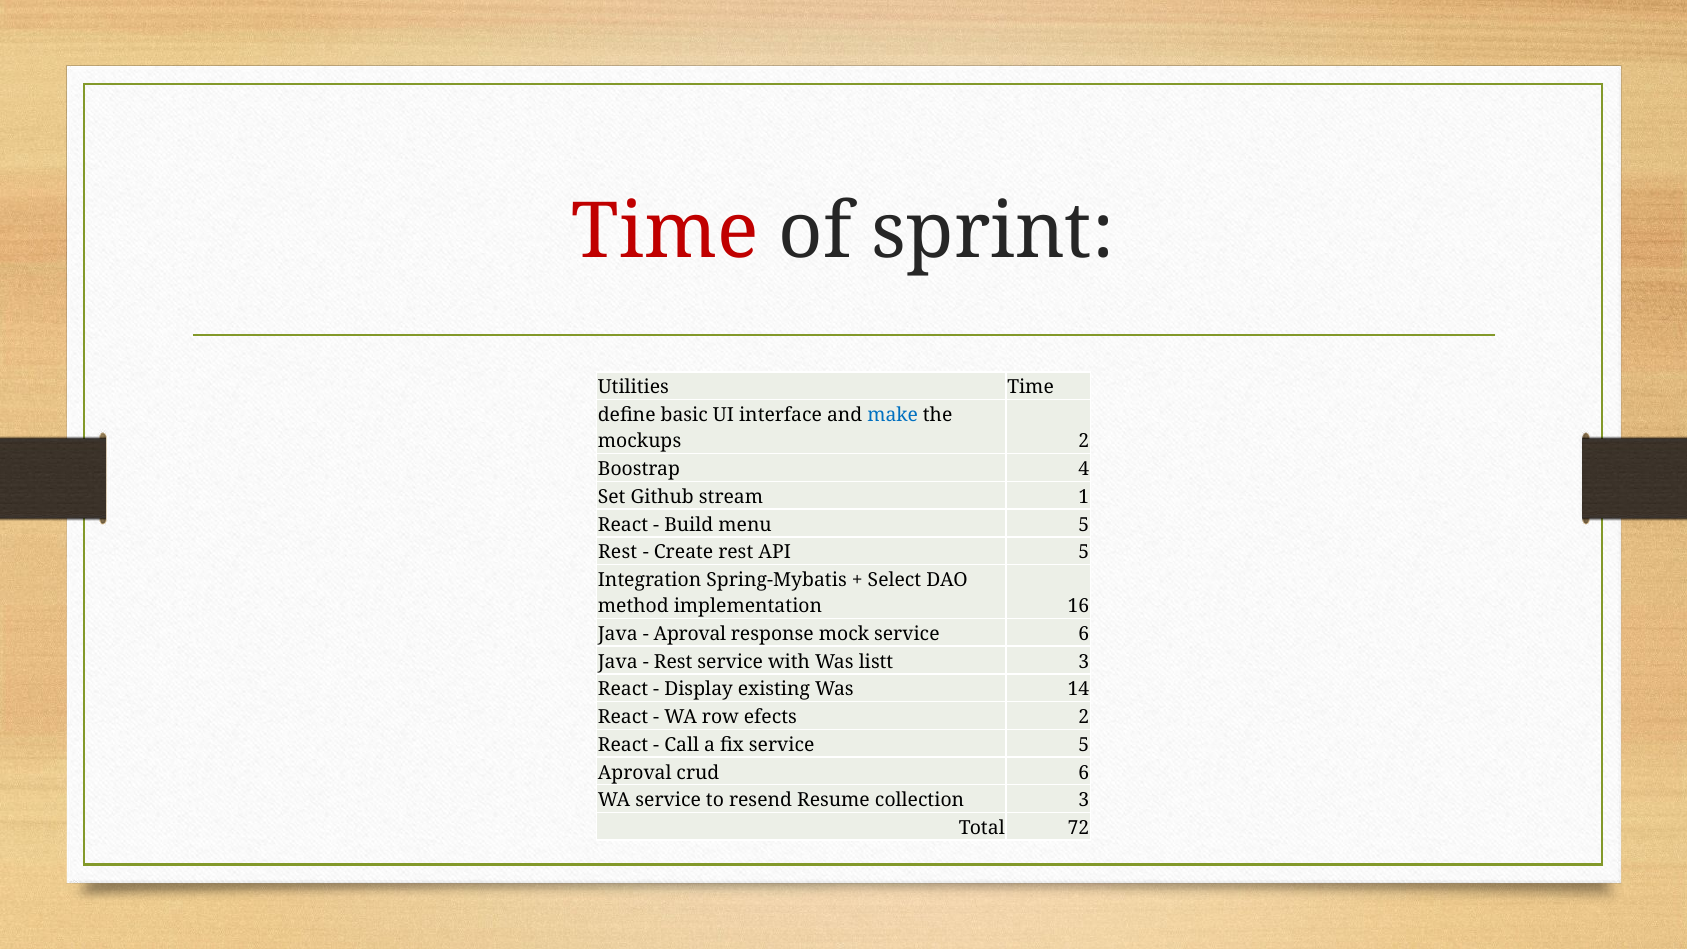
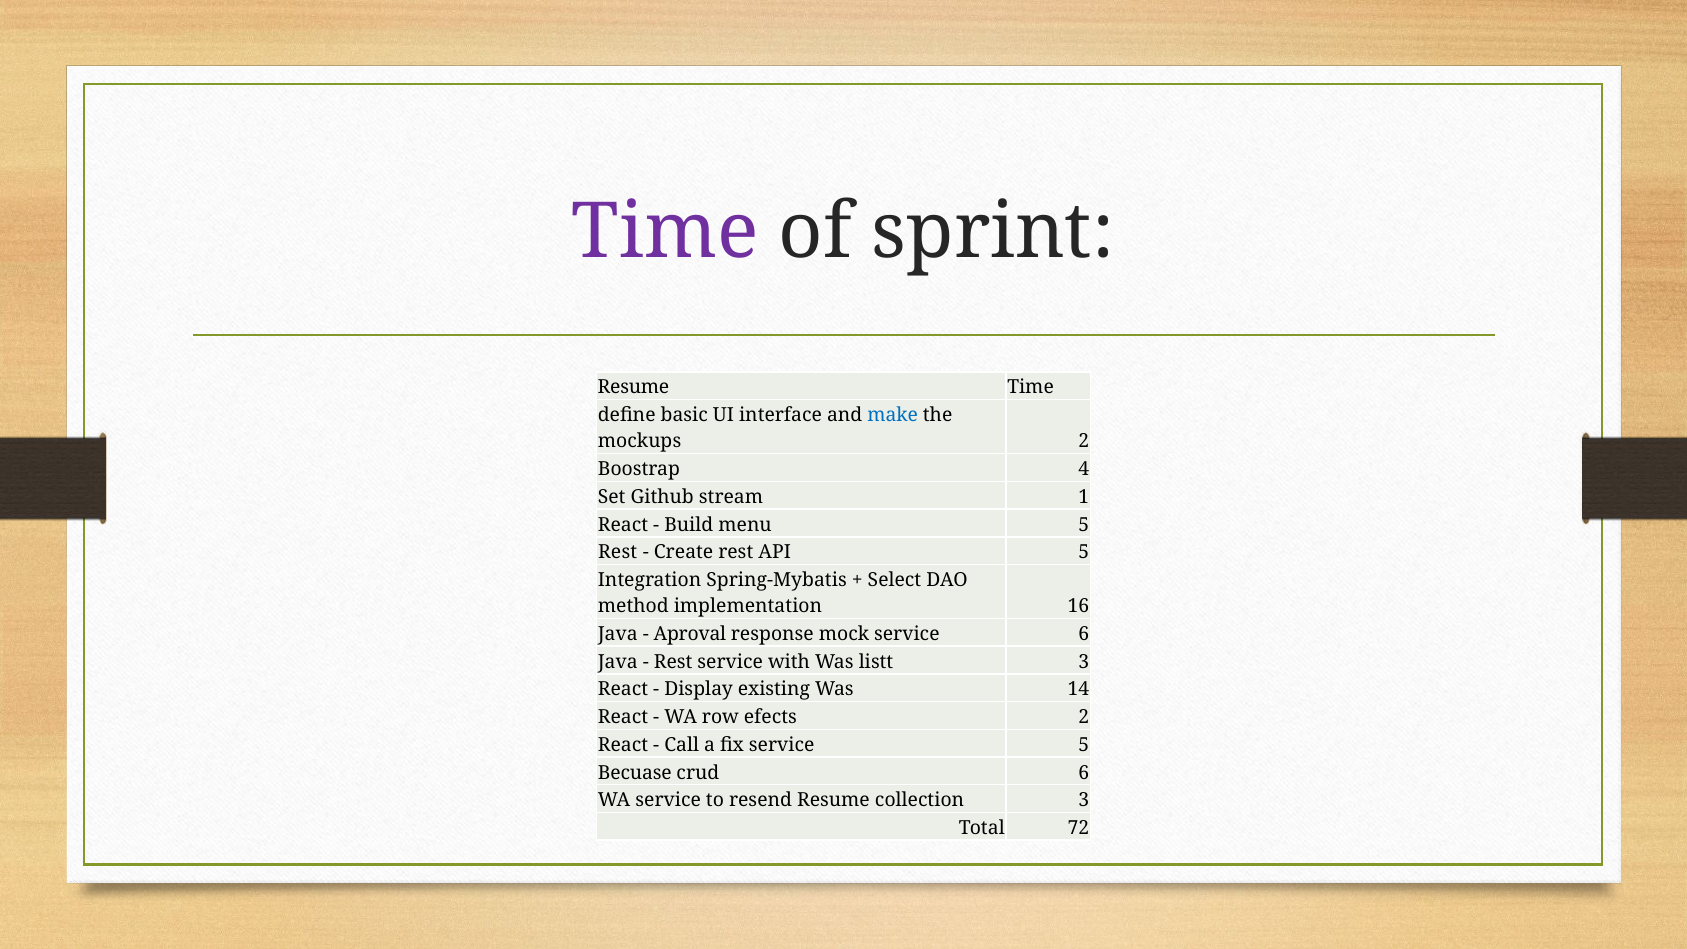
Time colour: red -> purple (665, 231)
Utilities: Utilities -> Resume (633, 388)
Aproval: Aproval -> Becuase (635, 773)
